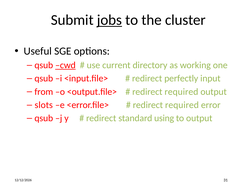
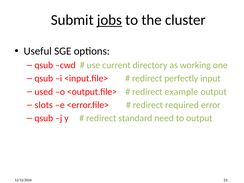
cwd underline: present -> none (65, 65)
from: from -> used (44, 92)
required: required -> example (181, 92)
using: using -> need (164, 118)
